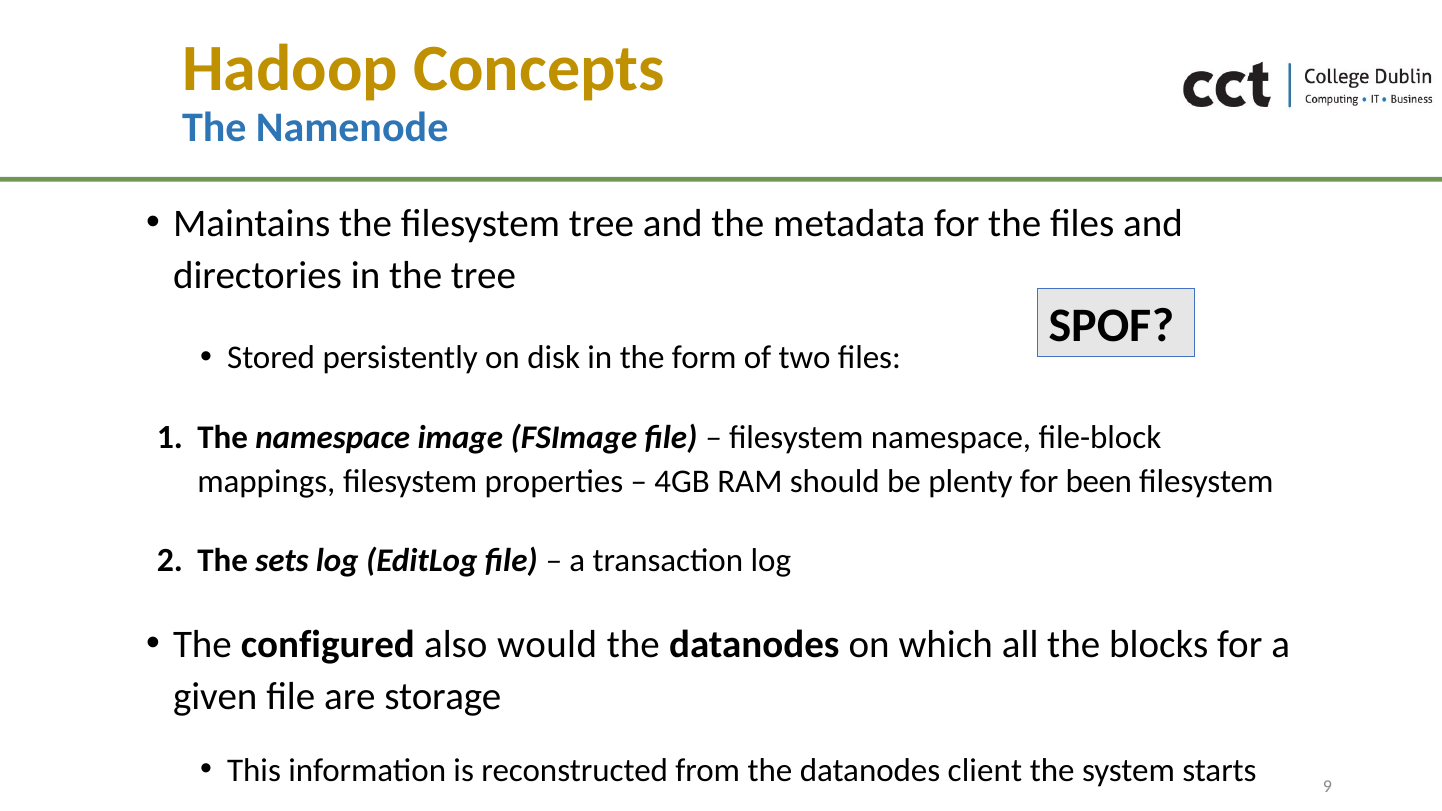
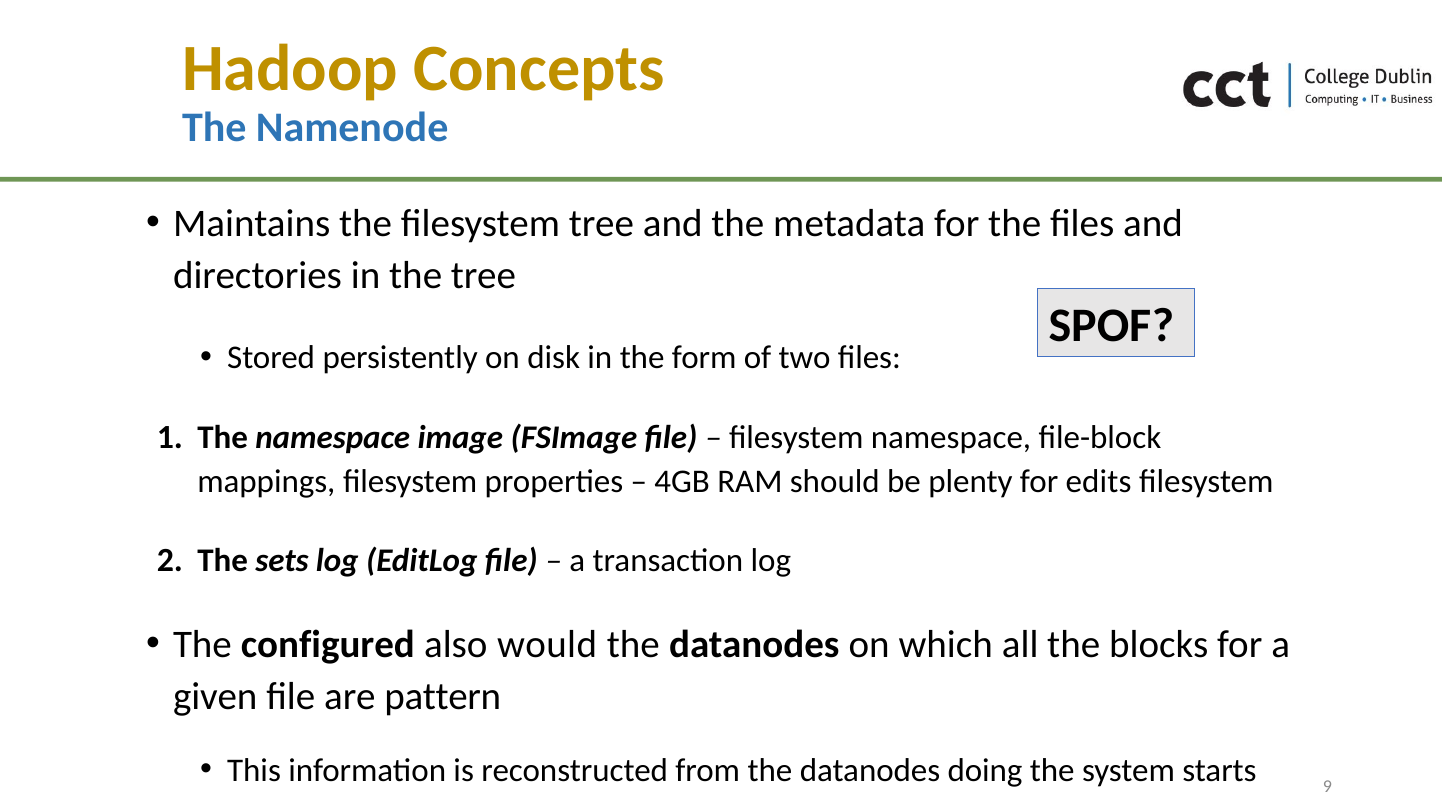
been: been -> edits (1099, 481)
storage: storage -> pattern (443, 697)
client: client -> doing (985, 771)
